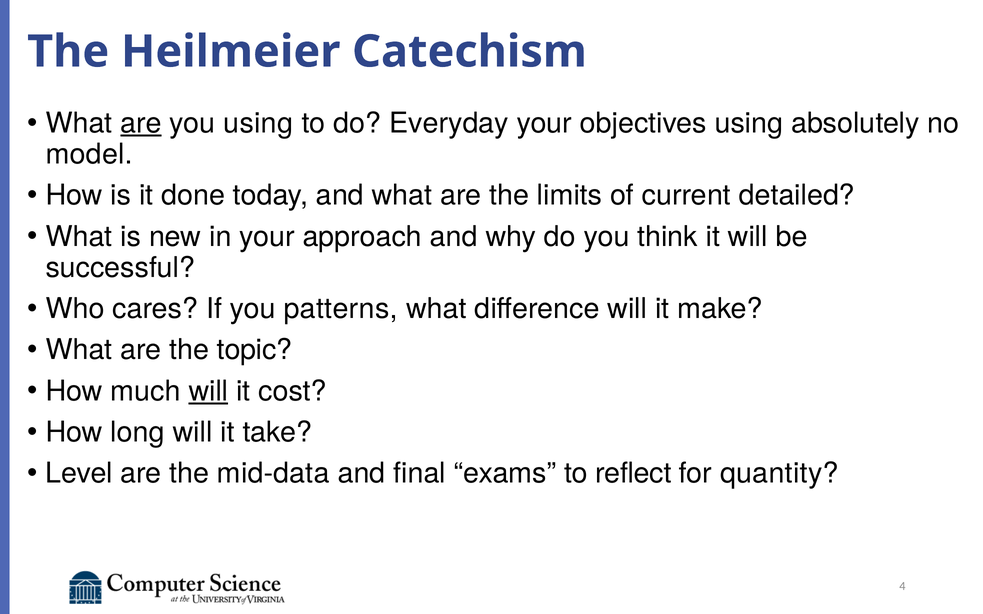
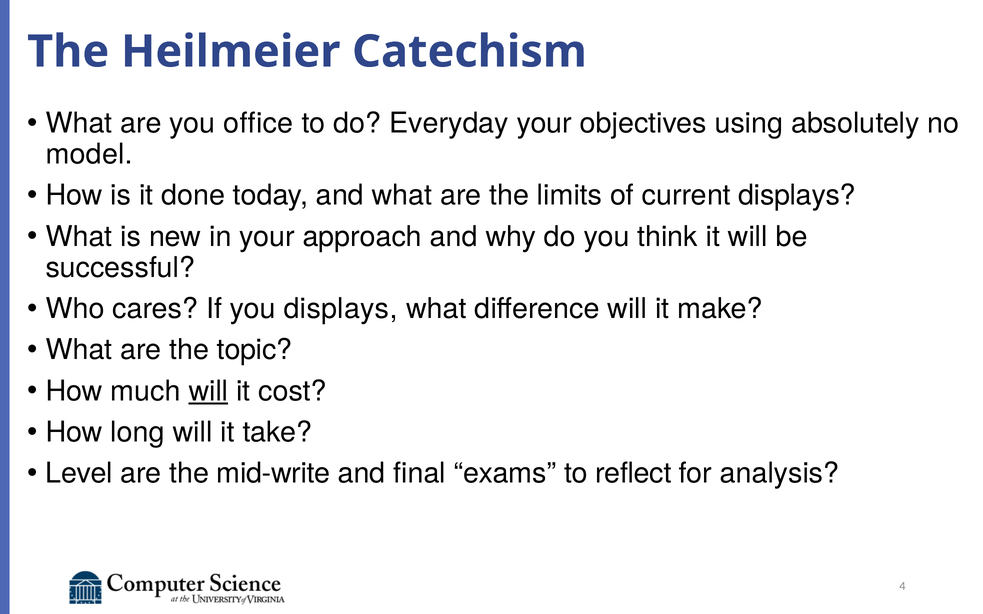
are underline: present -> none (141, 123)
you using: using -> office (258, 123)
current detailed: detailed -> displays (797, 196)
you patterns: patterns -> displays (341, 309)
mid-data: mid-data -> mid-write (273, 474)
quantity: quantity -> analysis (779, 474)
